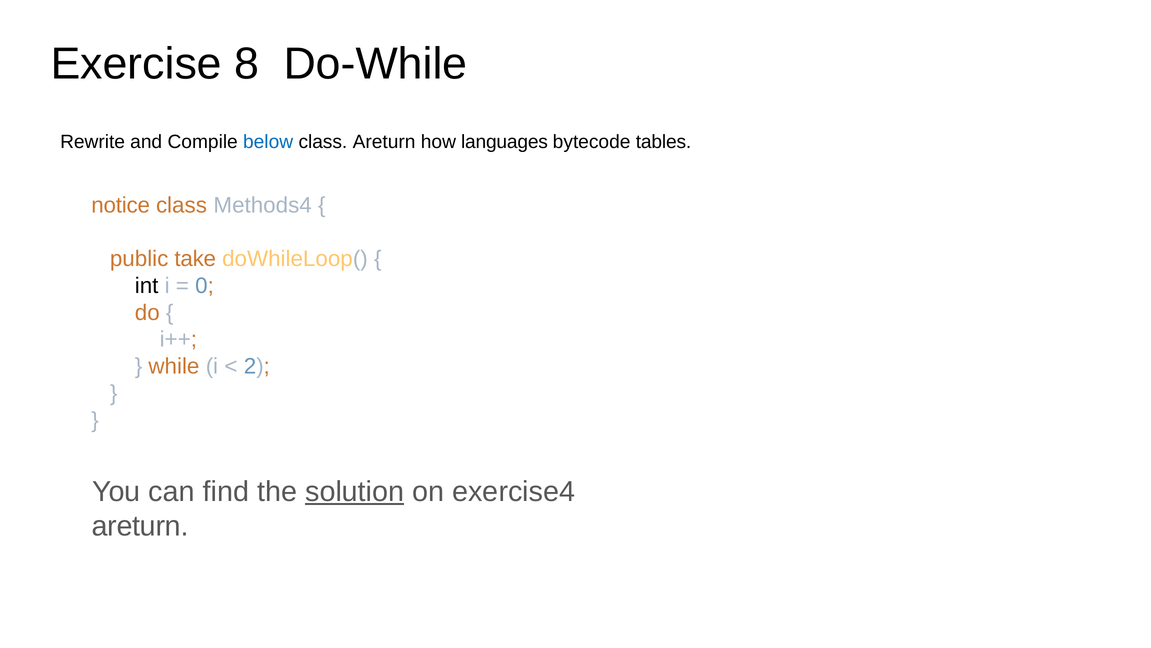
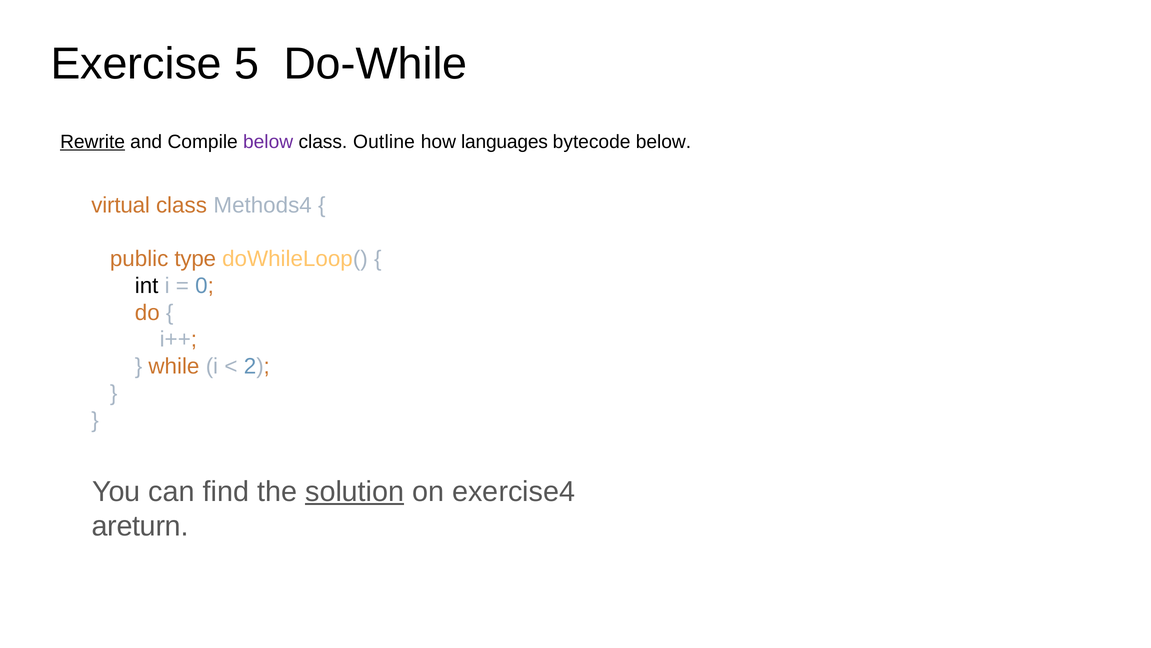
8: 8 -> 5 (247, 64)
Rewrite underline: none -> present (93, 142)
below colour: blue -> purple (268, 142)
class Areturn: Areturn -> Outline (384, 142)
bytecode tables: tables -> below (663, 142)
notice: notice -> virtual (121, 205)
take: take -> type (195, 259)
